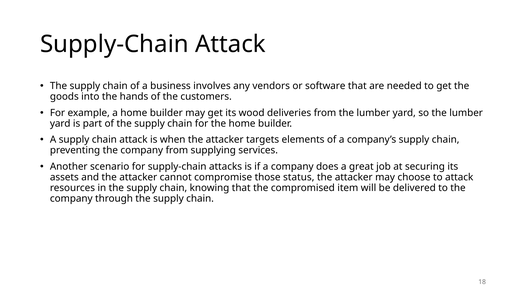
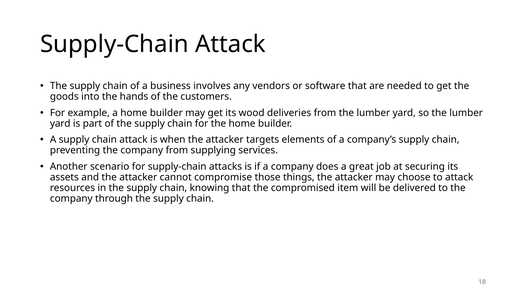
status: status -> things (299, 177)
